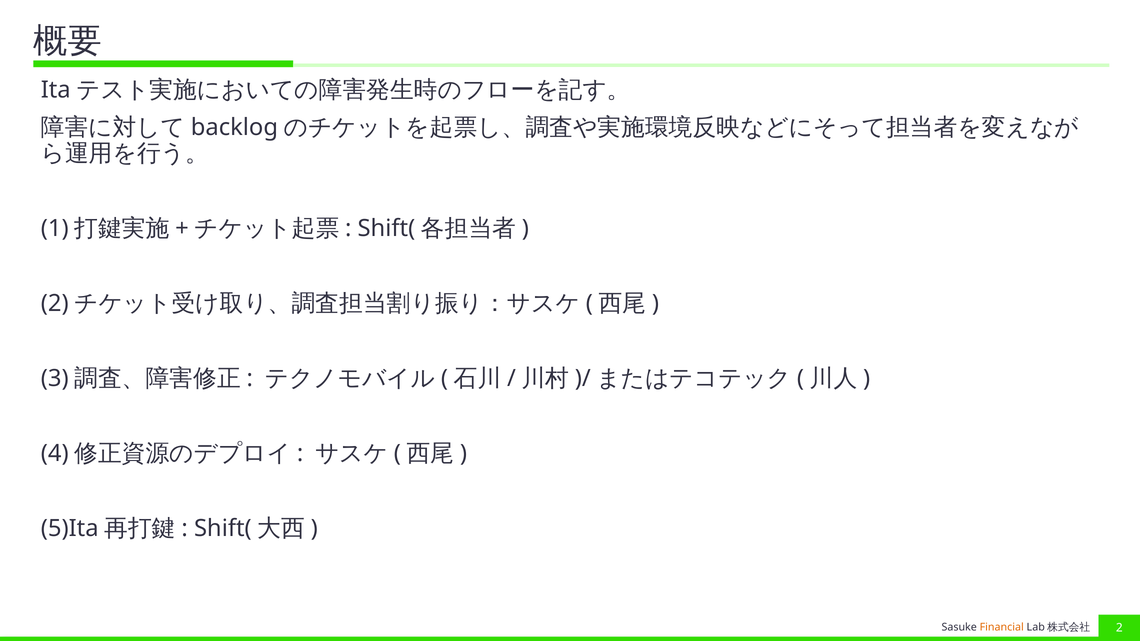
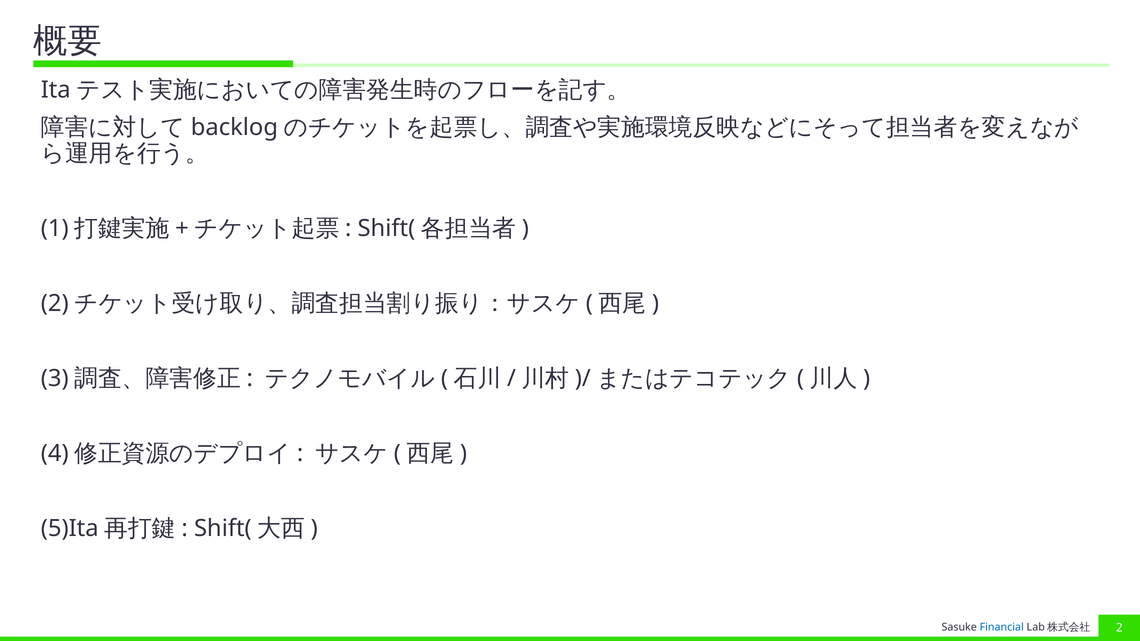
Financial colour: orange -> blue (1002, 627)
